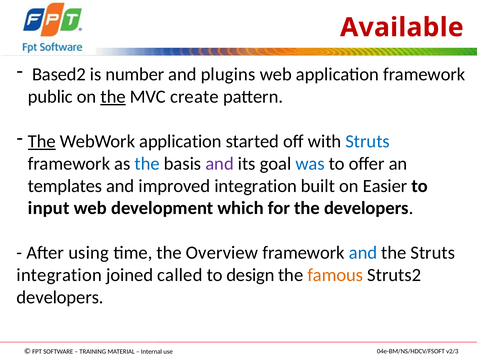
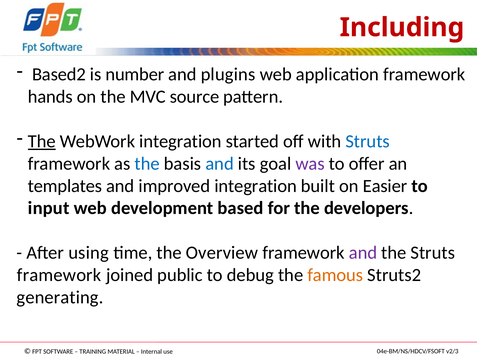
Available: Available -> Including (402, 27)
public: public -> hands (50, 97)
the underline: present -> none (113, 97)
create: create -> source (195, 97)
WebWork application: application -> integration (180, 141)
and colour: purple -> blue (220, 163)
was colour: blue -> purple (310, 163)
which: which -> based (240, 208)
and colour: blue -> purple (363, 253)
integration: integration -> framework (59, 275)
called: called -> public (180, 275)
design: design -> debug (250, 275)
developers: developers -> generating (60, 297)
